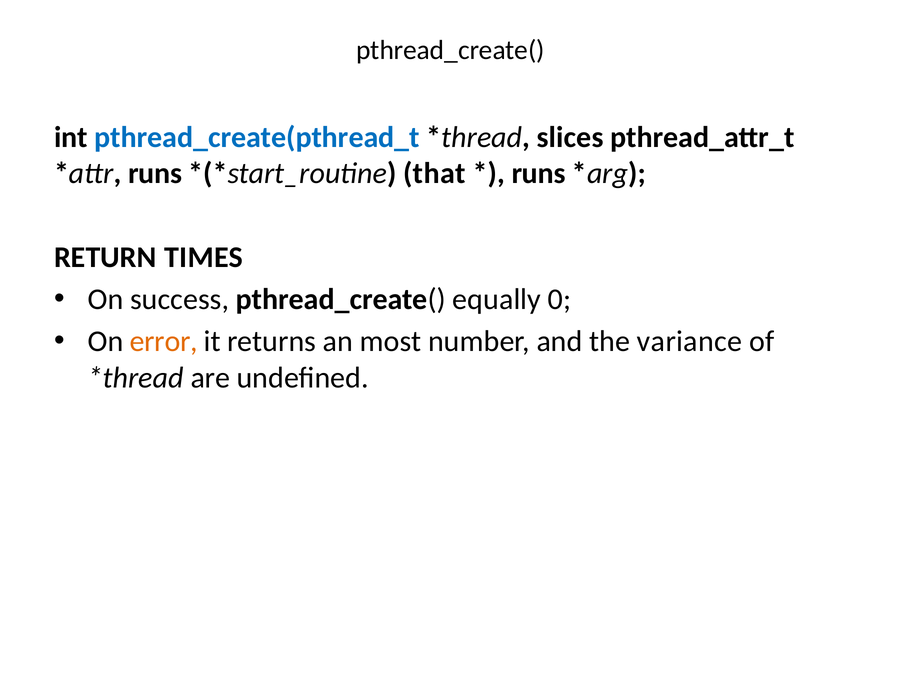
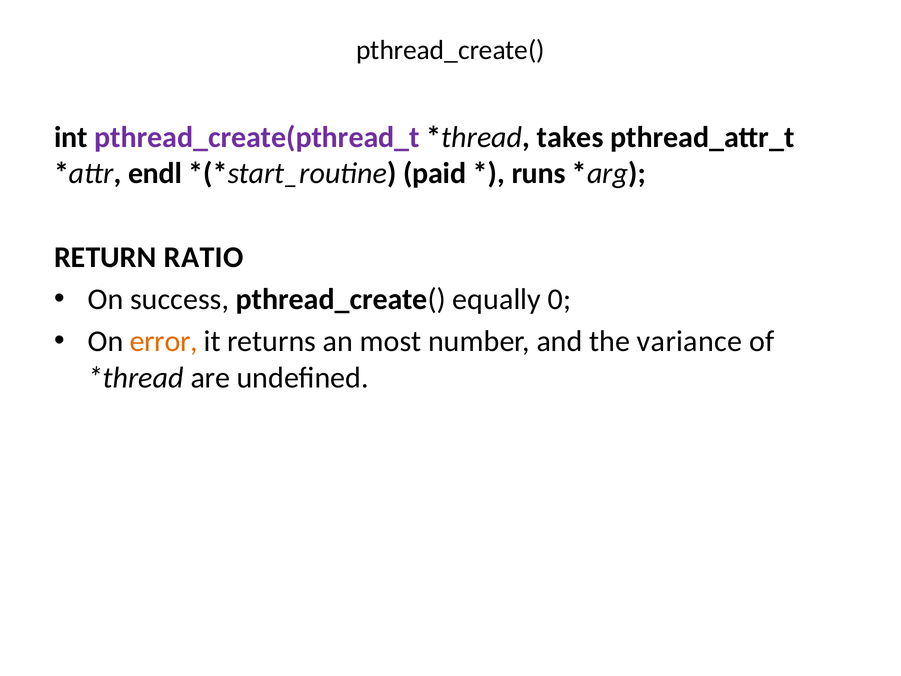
pthread_create(pthread_t colour: blue -> purple (257, 137)
slices: slices -> takes (570, 137)
runs: runs -> endl (155, 173)
that: that -> paid (435, 173)
TIMES: TIMES -> RATIO (204, 257)
